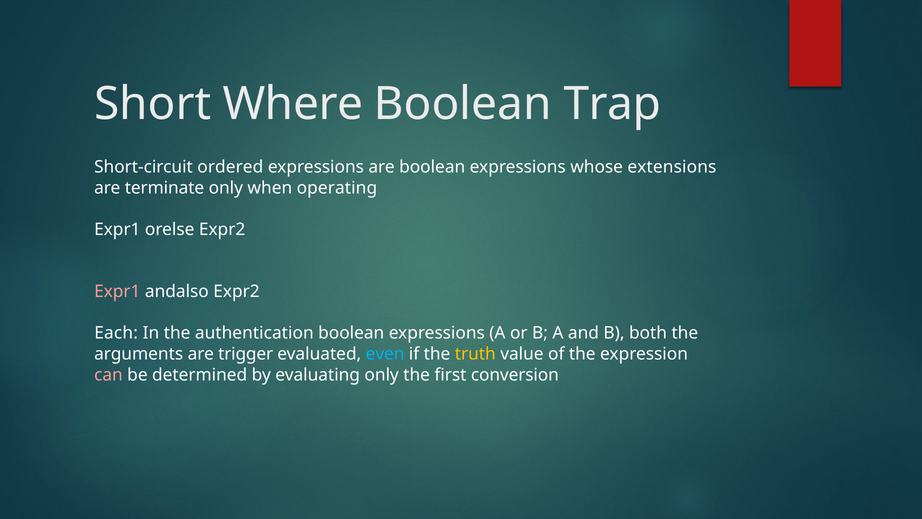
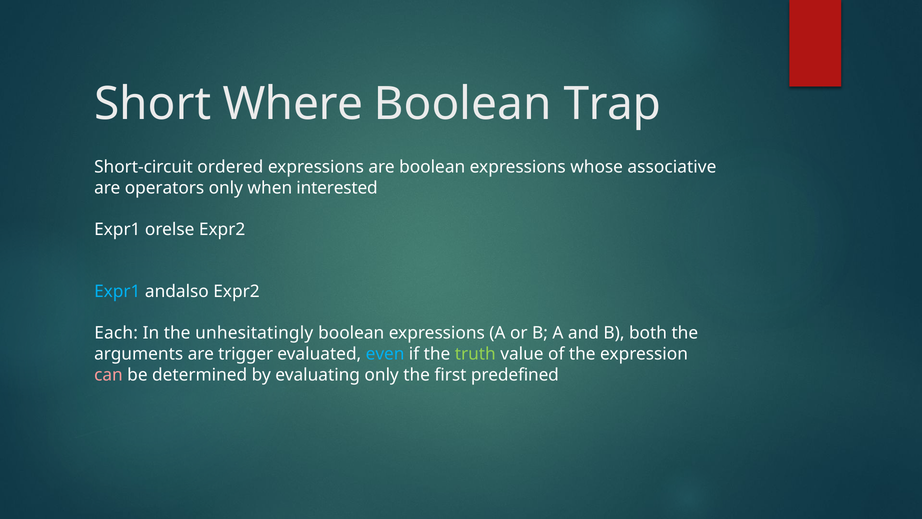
extensions: extensions -> associative (672, 167)
terminate: terminate -> operators (164, 188)
operating: operating -> interested (337, 188)
Expr1 colour: pink -> light blue (117, 292)
authentication: authentication -> unhesitatingly (254, 333)
truth colour: yellow -> light green (475, 354)
conversion: conversion -> predefined (515, 375)
